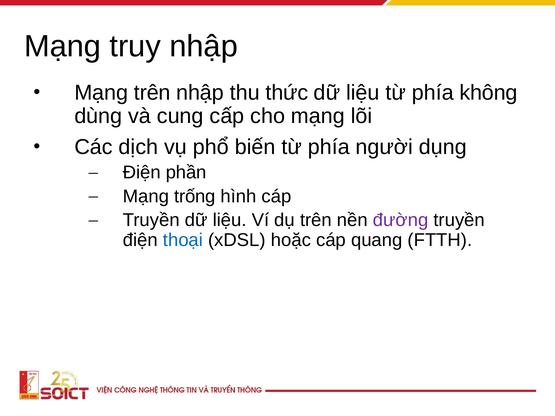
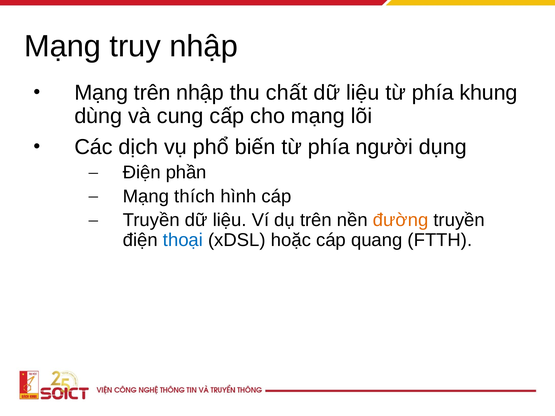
thức: thức -> chất (287, 93)
không: không -> khung (489, 93)
trống: trống -> thích (195, 196)
đường colour: purple -> orange (401, 220)
